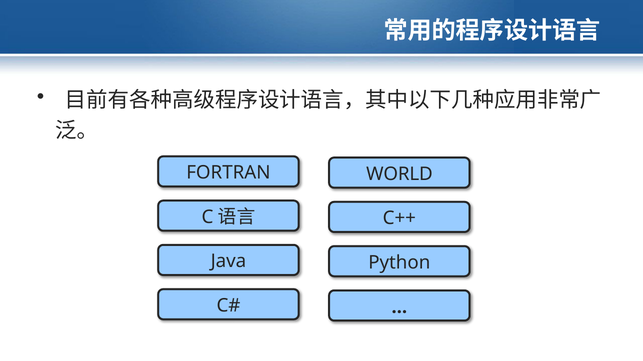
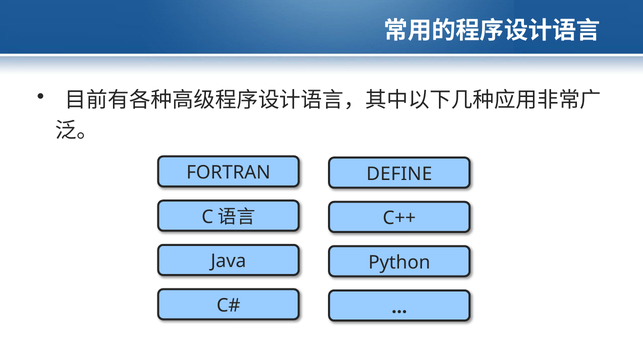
WORLD: WORLD -> DEFINE (399, 174)
